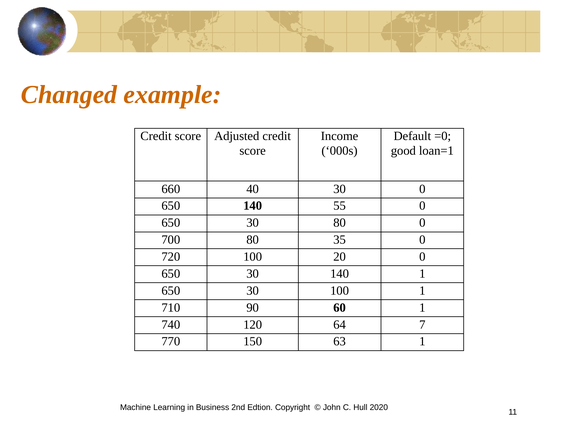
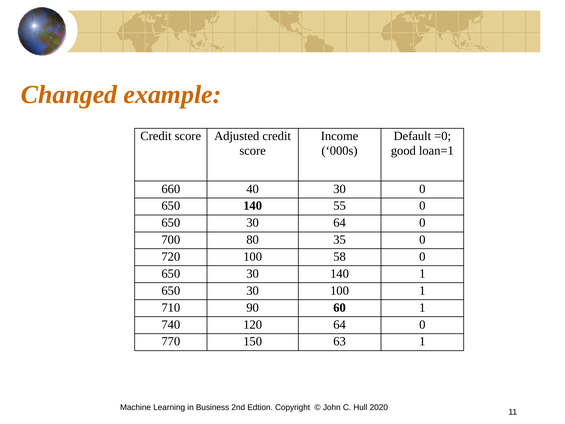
30 80: 80 -> 64 (340, 223)
20: 20 -> 58 (340, 257)
120 64 7: 7 -> 0 (422, 324)
